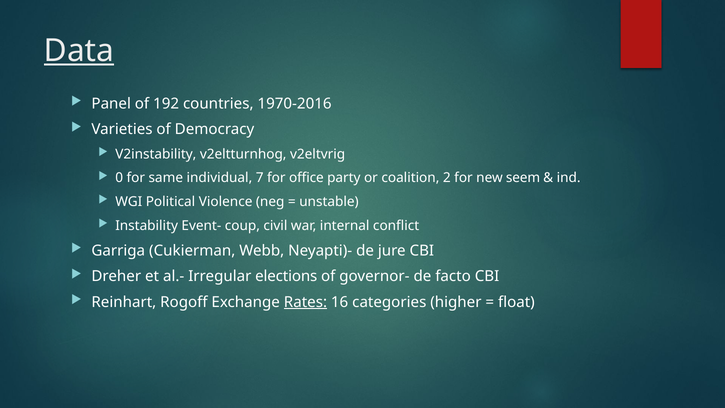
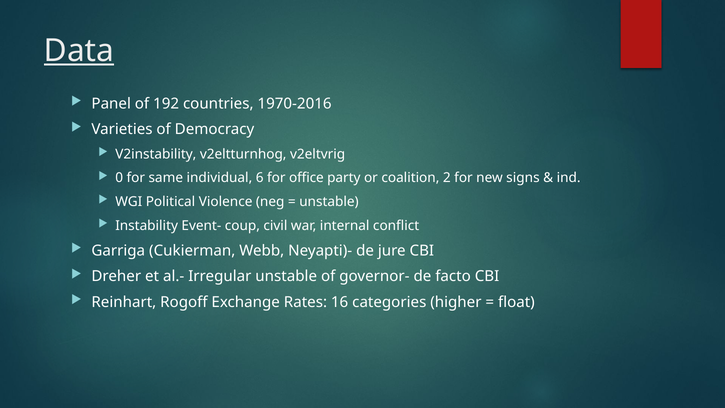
7: 7 -> 6 (260, 178)
seem: seem -> signs (523, 178)
Irregular elections: elections -> unstable (286, 276)
Rates underline: present -> none (305, 302)
